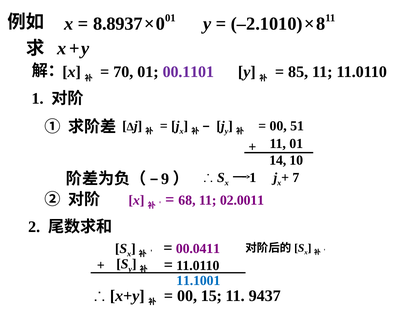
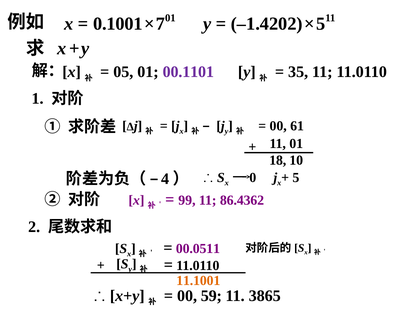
8.8937: 8.8937 -> 0.1001 (118, 24)
0: 0 -> 7 (160, 24)
–2.1010: –2.1010 -> –1.4202 (267, 24)
8: 8 -> 5 (321, 24)
70: 70 -> 05 (123, 72)
85: 85 -> 35 (298, 72)
51: 51 -> 61 (297, 126)
14: 14 -> 18 (278, 160)
x 1: 1 -> 0 (253, 178)
7: 7 -> 5 (296, 178)
9: 9 -> 4 (165, 179)
68: 68 -> 99 (187, 200)
02.0011: 02.0011 -> 86.4362 (242, 200)
00.0411: 00.0411 -> 00.0511 (198, 248)
11.1001 colour: blue -> orange (198, 280)
15: 15 -> 59 (211, 296)
9437: 9437 -> 3865 (265, 296)
